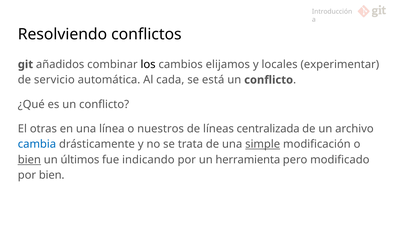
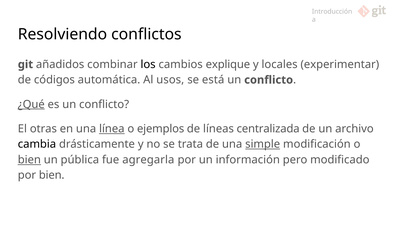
elijamos: elijamos -> explique (228, 64)
servicio: servicio -> códigos (54, 80)
cada: cada -> usos (170, 80)
¿Qué underline: none -> present (31, 104)
línea underline: none -> present (112, 129)
nuestros: nuestros -> ejemplos (161, 129)
cambia colour: blue -> black (37, 144)
últimos: últimos -> pública (80, 160)
indicando: indicando -> agregarla (148, 160)
herramienta: herramienta -> información (248, 160)
